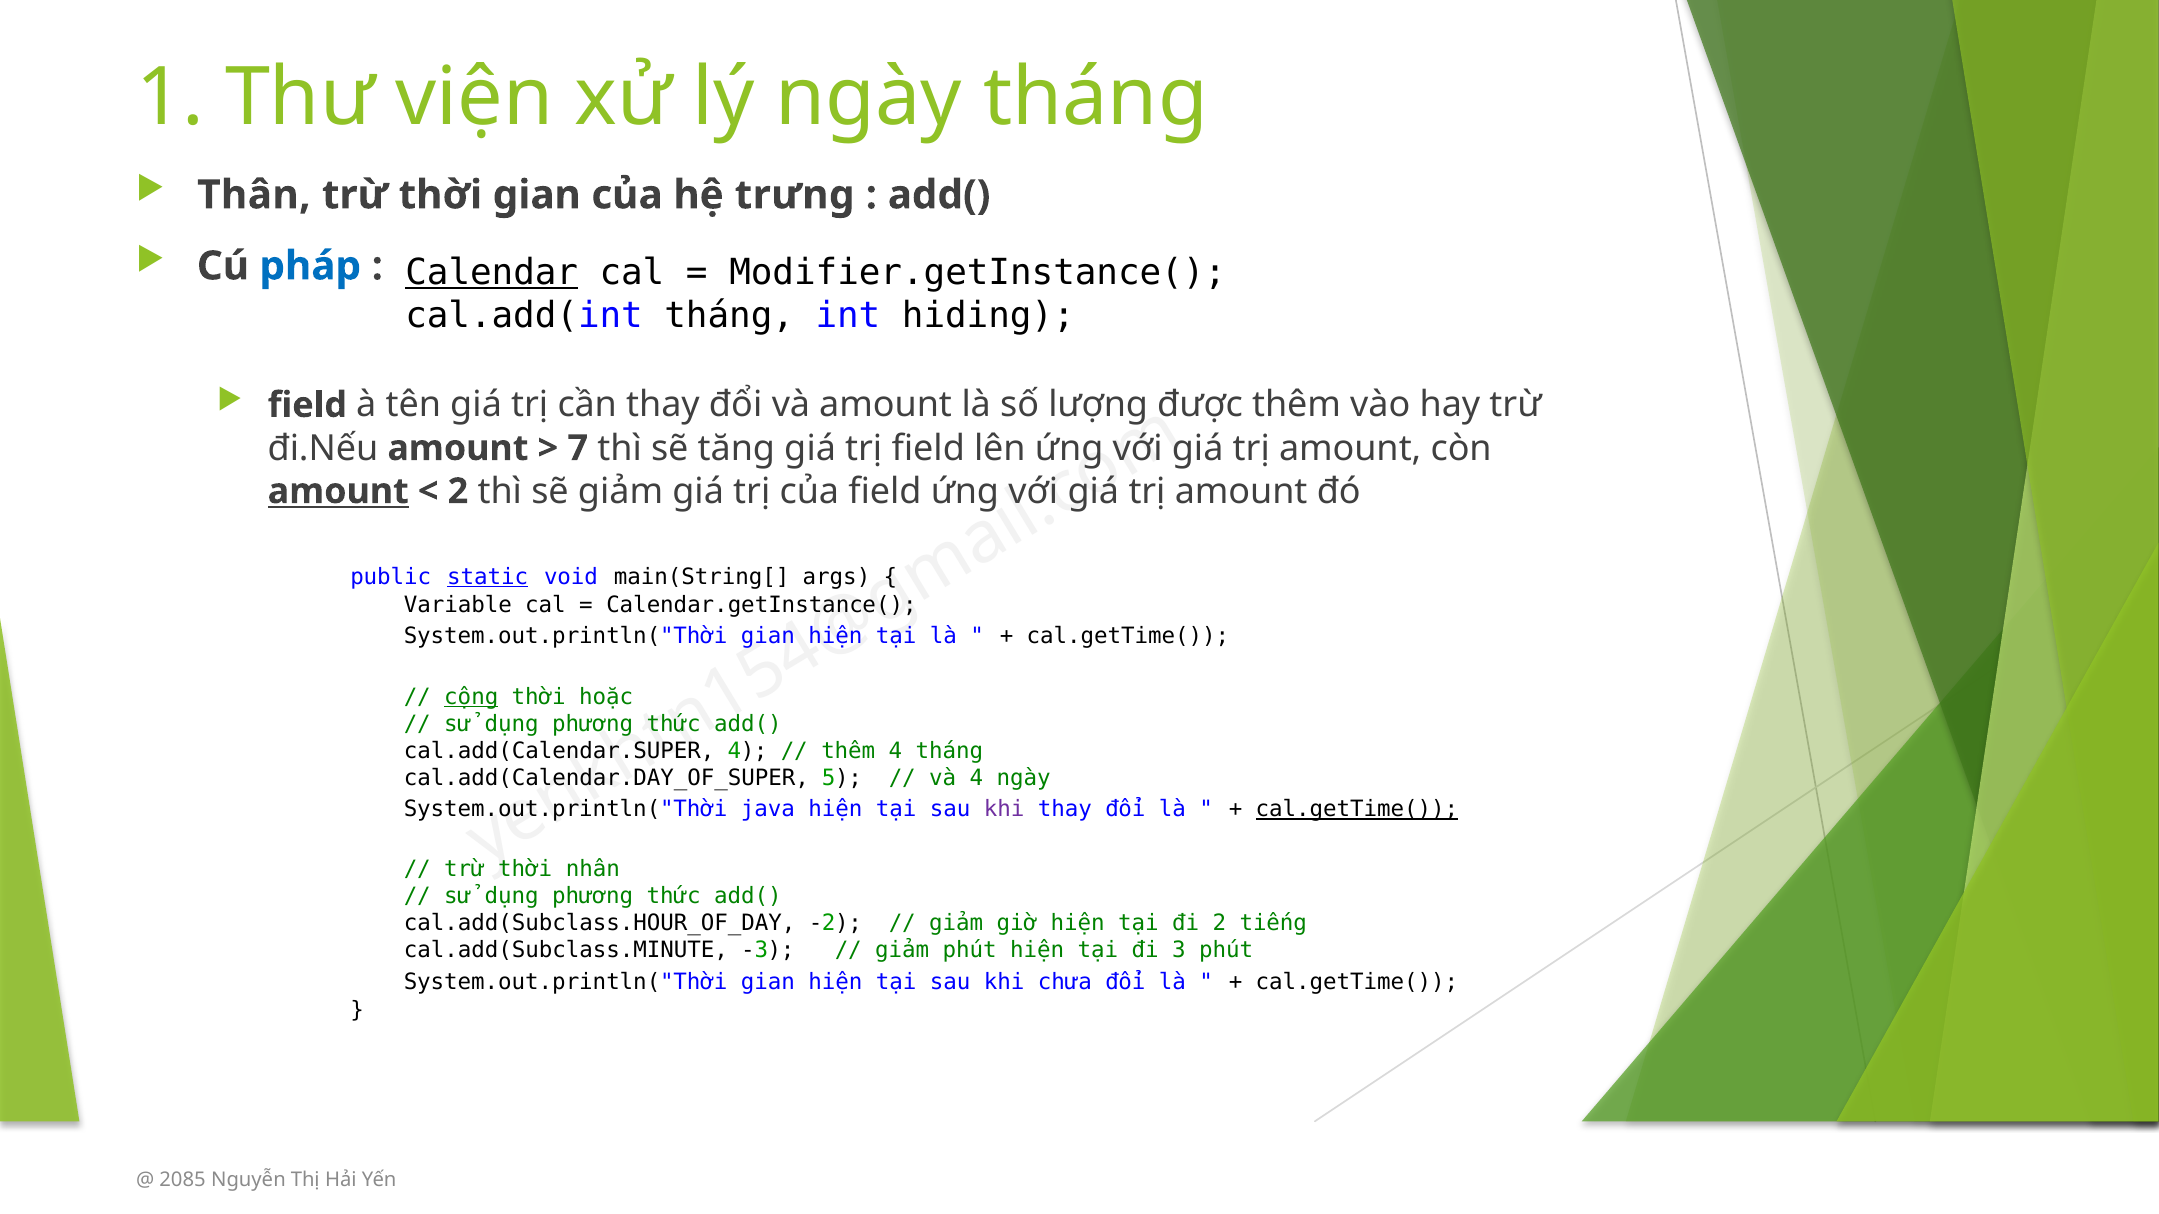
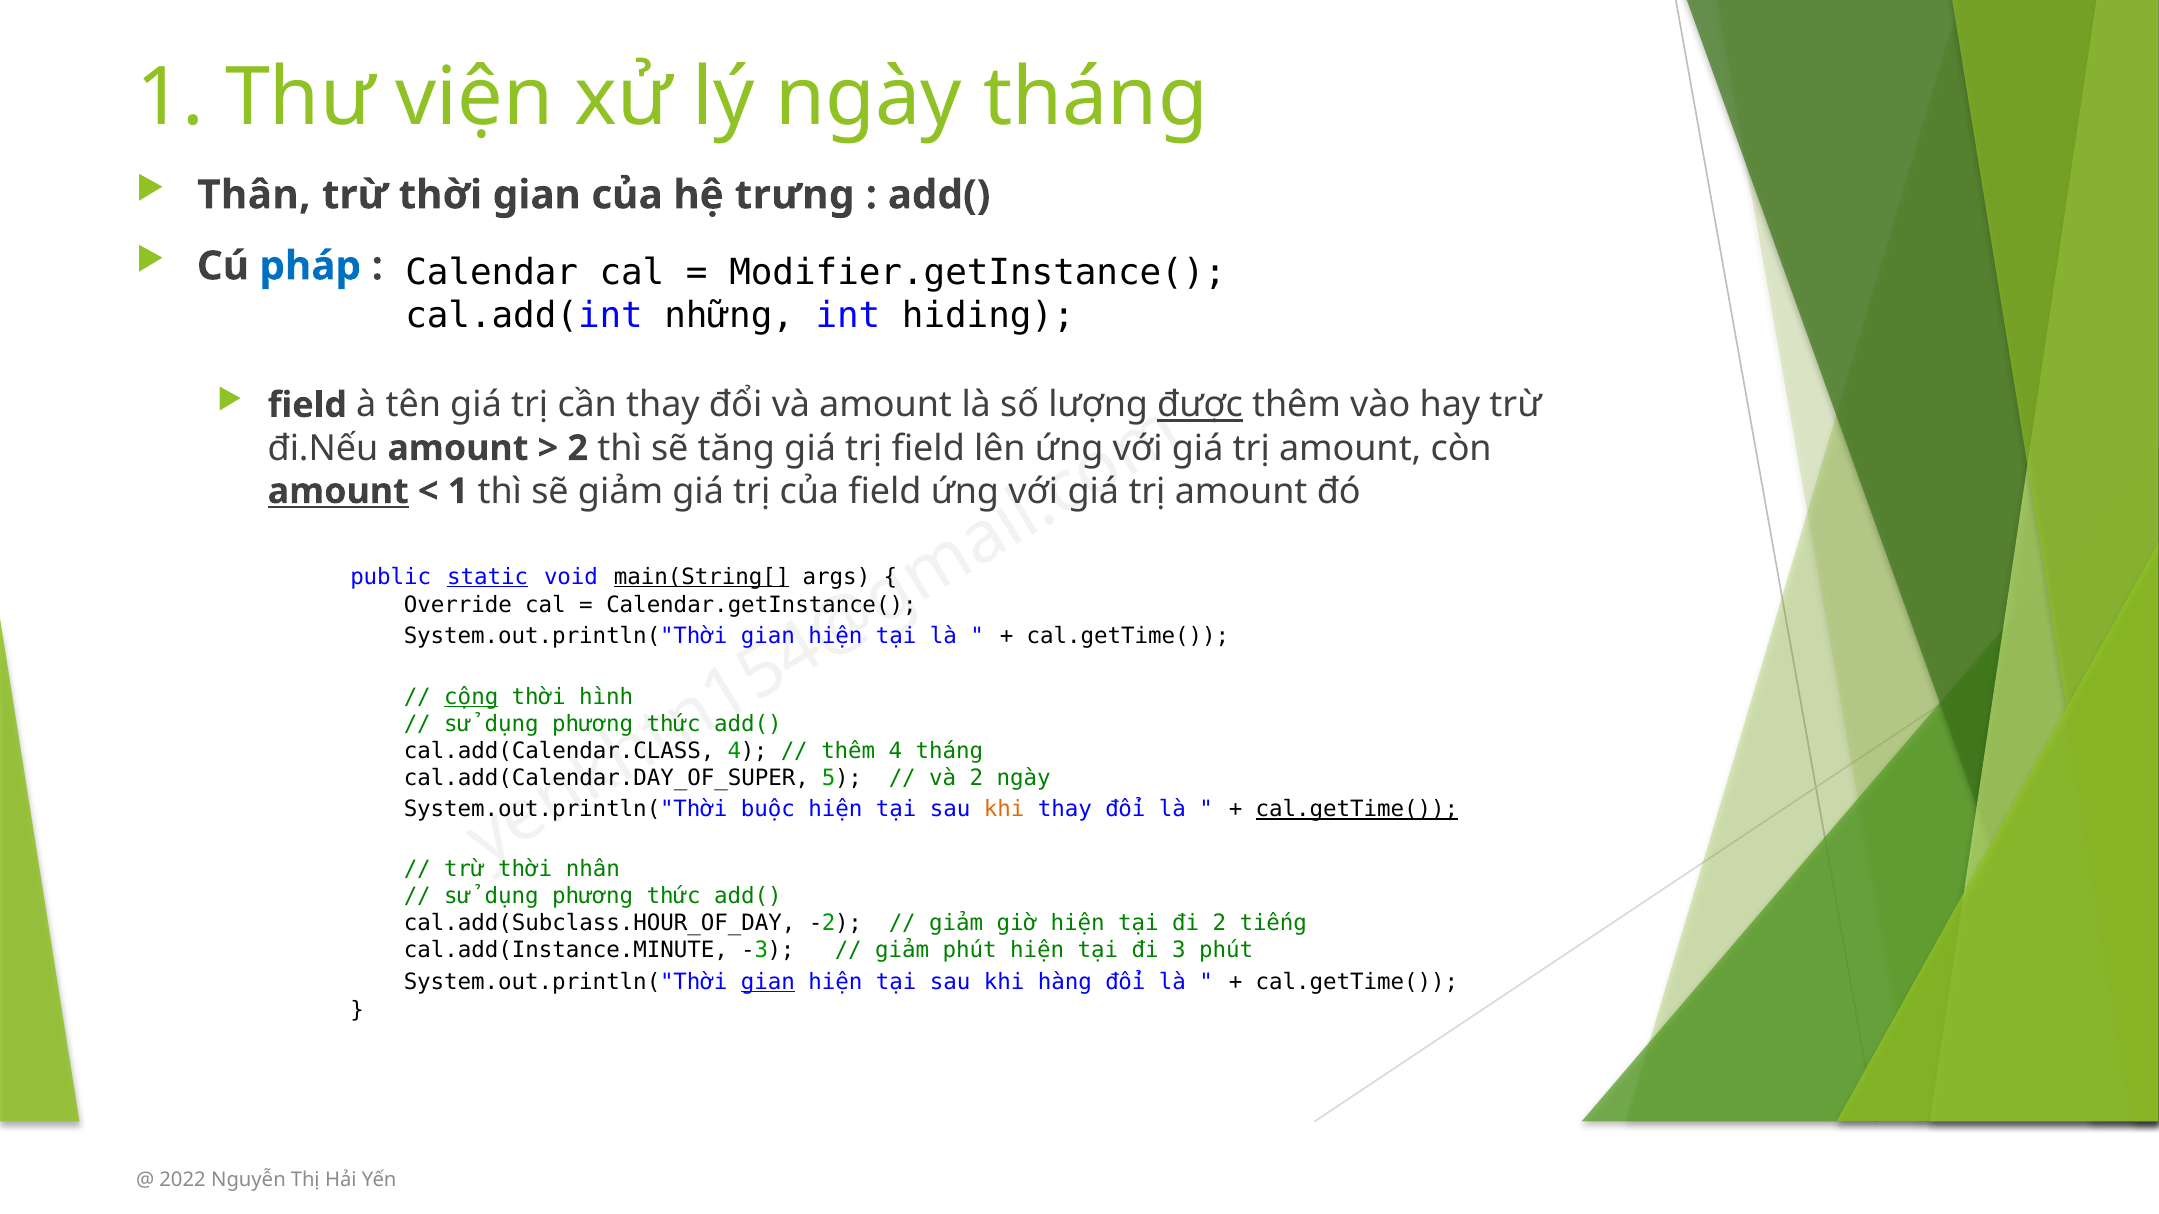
Calendar underline: present -> none (492, 273)
cal.add(int tháng: tháng -> những (729, 316)
được underline: none -> present (1200, 405)
7: 7 -> 2 (578, 448)
2: 2 -> 1 (458, 491)
main(String[ underline: none -> present (702, 577)
Variable: Variable -> Override (458, 605)
hoặc: hoặc -> hình (606, 697)
cal.add(Calendar.SUPER: cal.add(Calendar.SUPER -> cal.add(Calendar.CLASS (559, 751)
và 4: 4 -> 2 (976, 778)
java: java -> buộc (768, 809)
khi colour: purple -> orange (1004, 809)
cal.add(Subclass.MINUTE: cal.add(Subclass.MINUTE -> cal.add(Instance.MINUTE (566, 951)
gian underline: none -> present (768, 982)
chưa: chưa -> hàng (1065, 982)
2085: 2085 -> 2022 (183, 1180)
